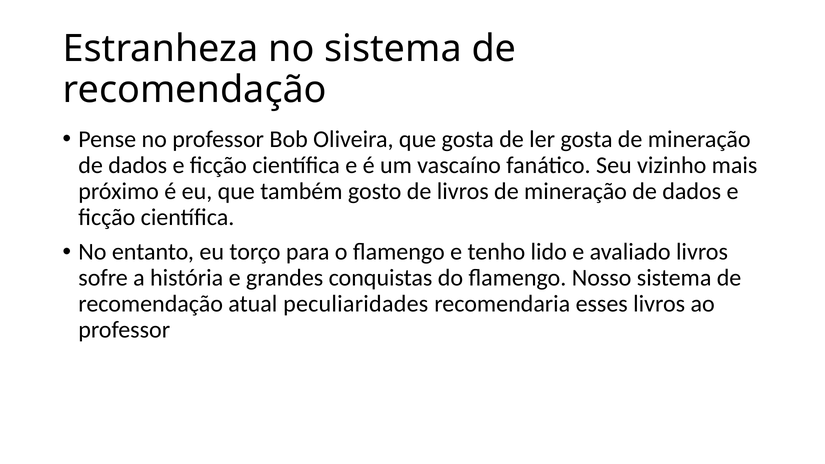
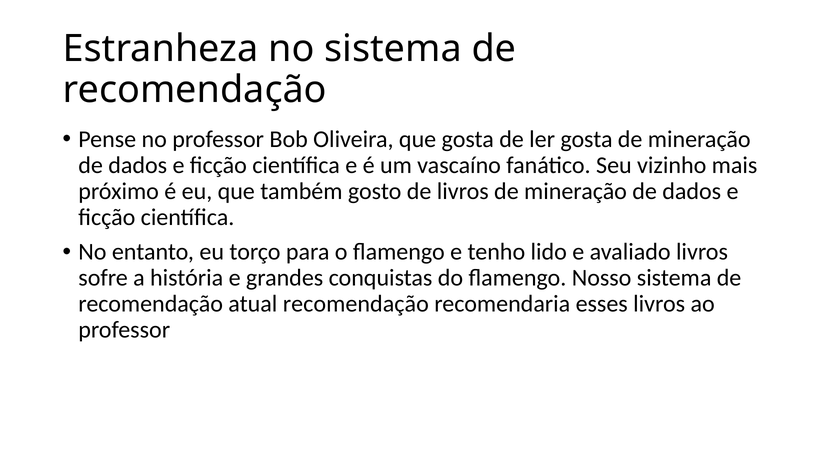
atual peculiaridades: peculiaridades -> recomendação (356, 304)
